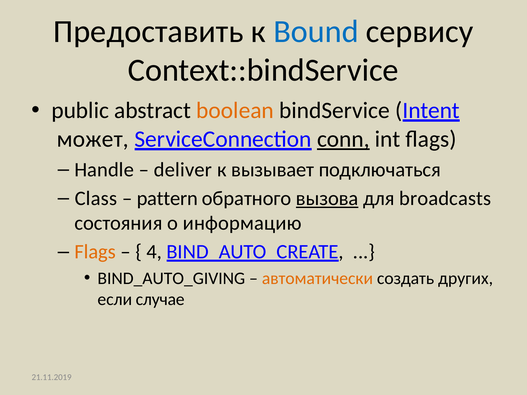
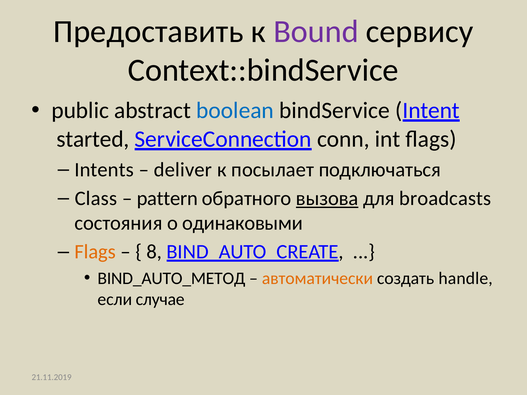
Bound colour: blue -> purple (316, 32)
boolean colour: orange -> blue (235, 111)
может: может -> started (93, 139)
conn underline: present -> none (343, 139)
Handle: Handle -> Intents (104, 170)
вызывает: вызывает -> посылает (273, 170)
информацию: информацию -> одинаковыми (242, 223)
4: 4 -> 8 (154, 252)
BIND_AUTO_GIVING: BIND_AUTO_GIVING -> BIND_AUTO_МЕТОД (171, 279)
других: других -> handle (466, 279)
